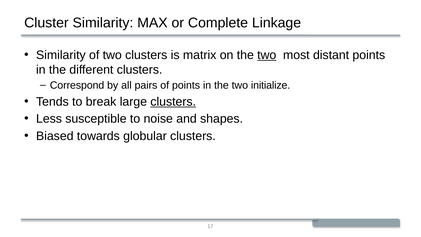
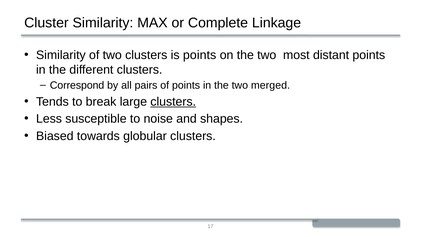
is matrix: matrix -> points (200, 55)
two underline: present -> none (267, 55)
initialize: initialize -> merged (271, 85)
